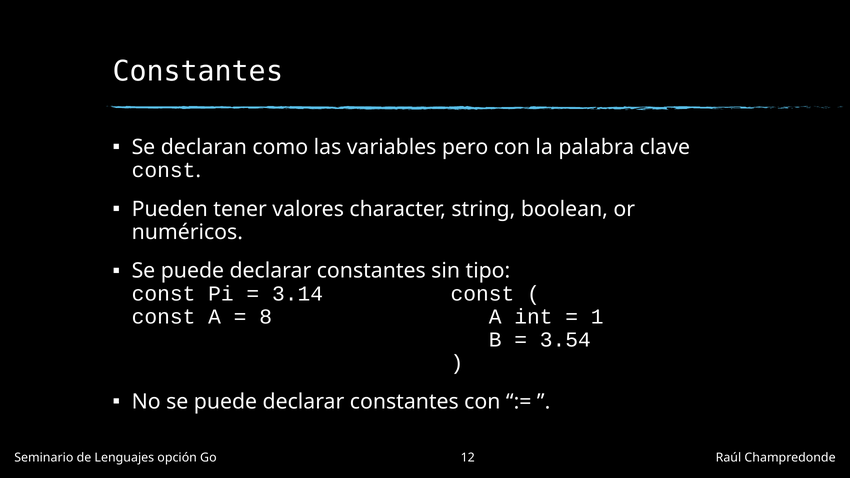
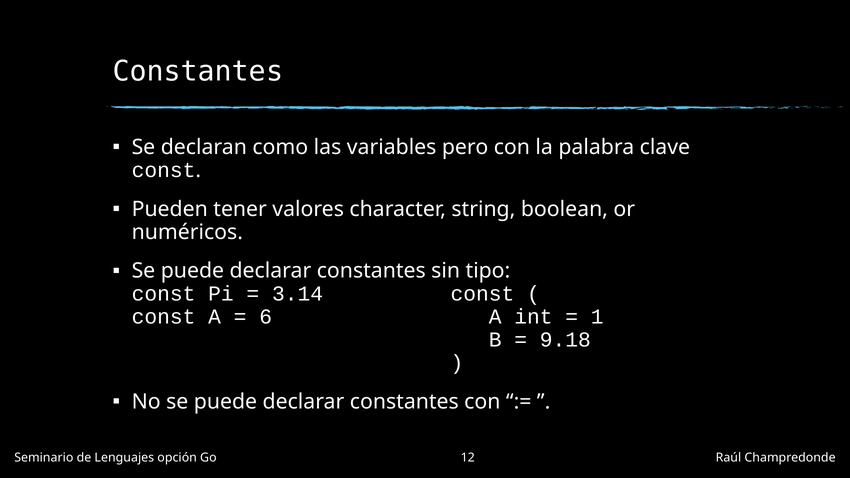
8: 8 -> 6 (266, 317)
3.54: 3.54 -> 9.18 (565, 340)
